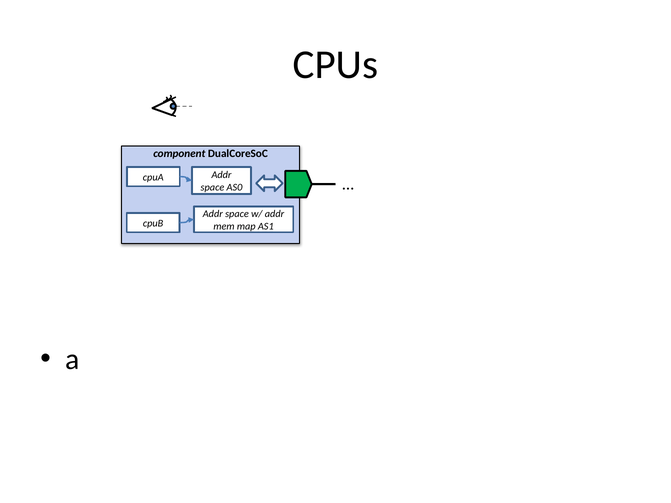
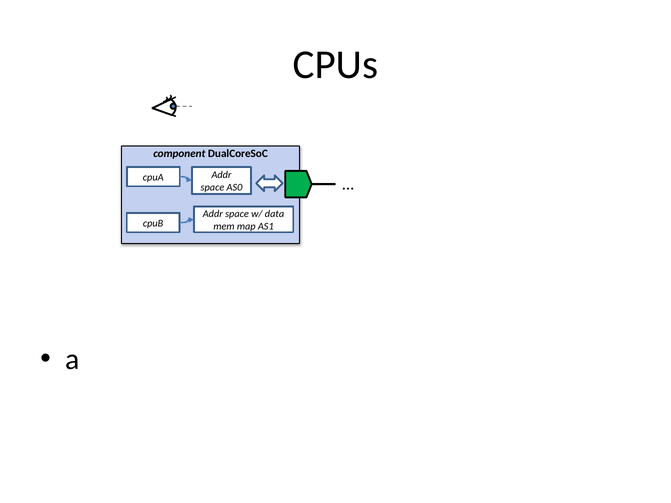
w/ addr: addr -> data (275, 214)
